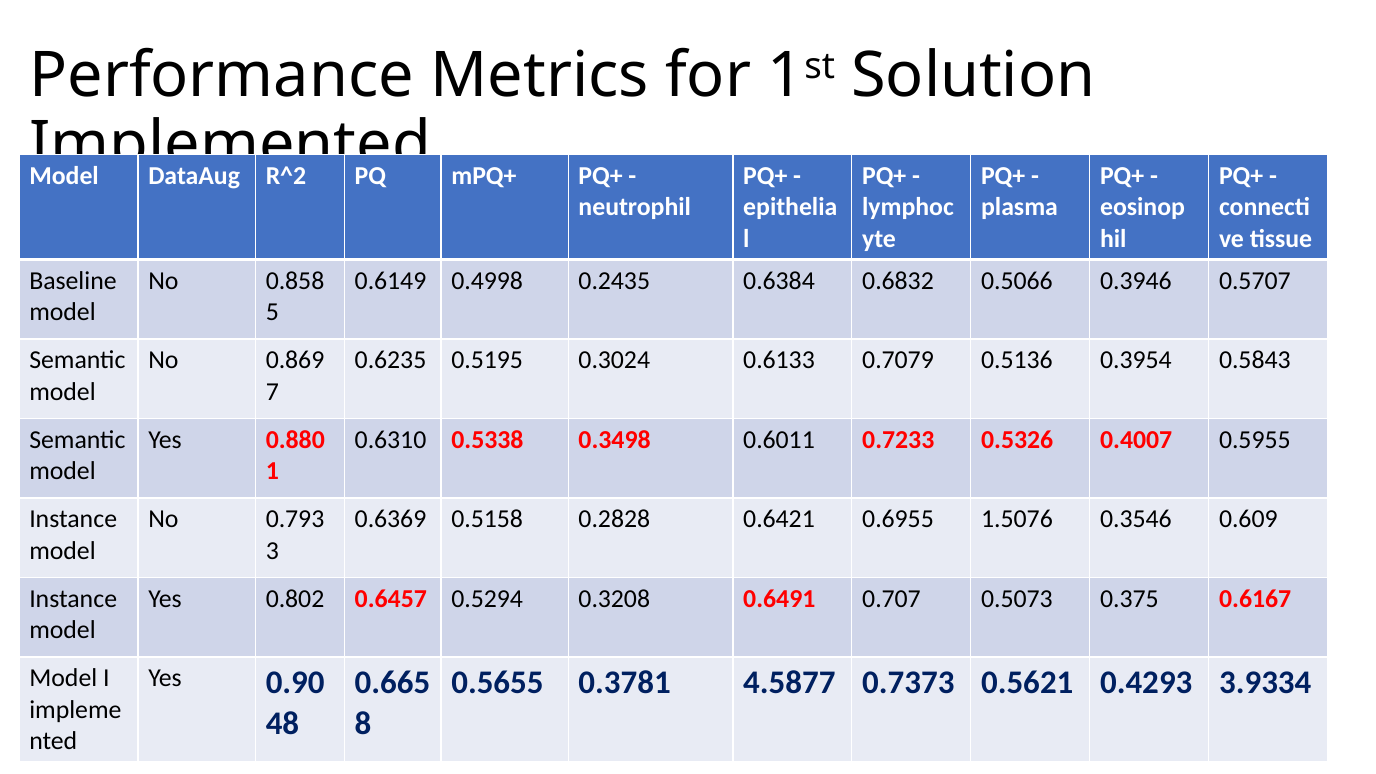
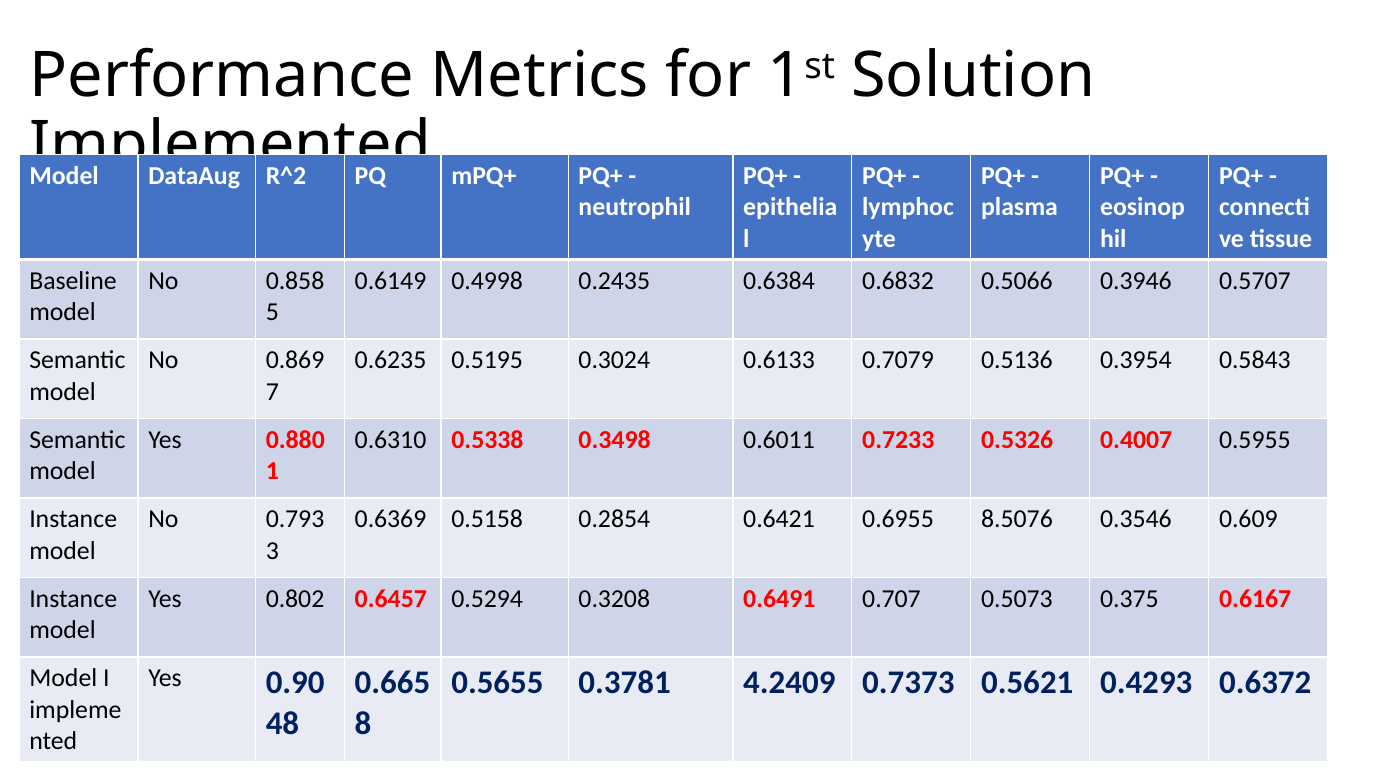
0.2828: 0.2828 -> 0.2854 (614, 519)
1.5076: 1.5076 -> 8.5076 (1017, 519)
4.5877: 4.5877 -> 4.2409 (789, 683)
3.9334: 3.9334 -> 0.6372 (1265, 683)
